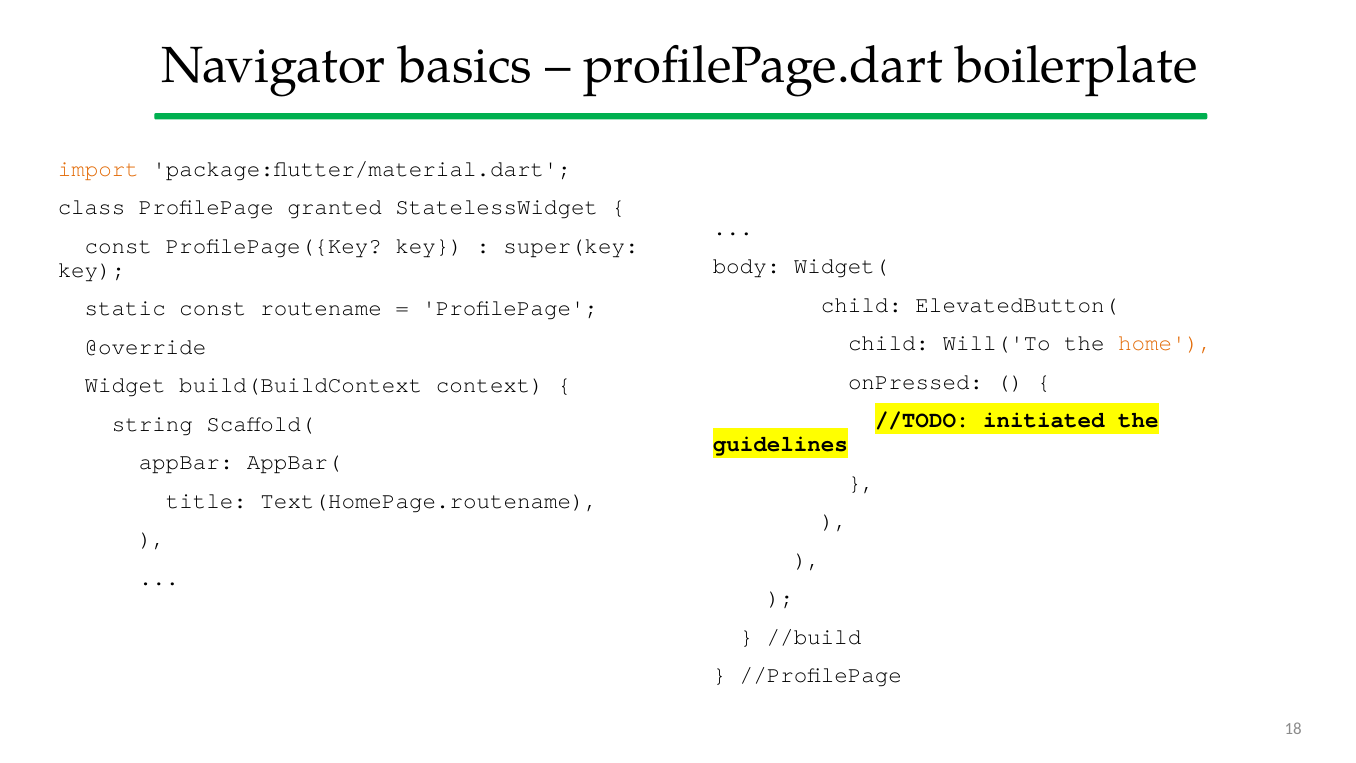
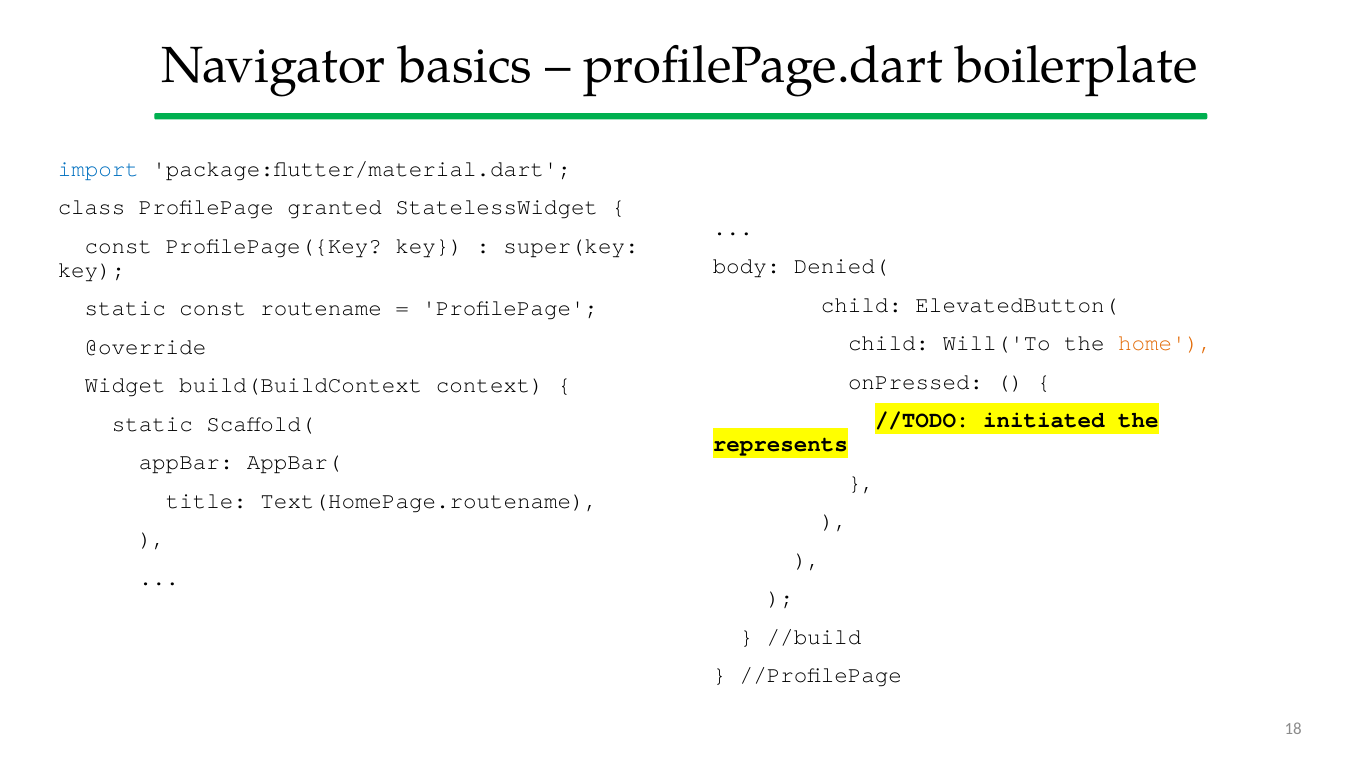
import colour: orange -> blue (98, 169)
Widget(: Widget( -> Denied( (841, 266)
string: string -> static (152, 424)
guidelines: guidelines -> represents (780, 444)
